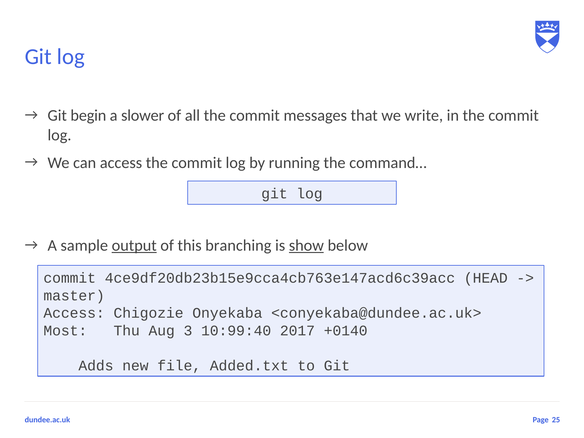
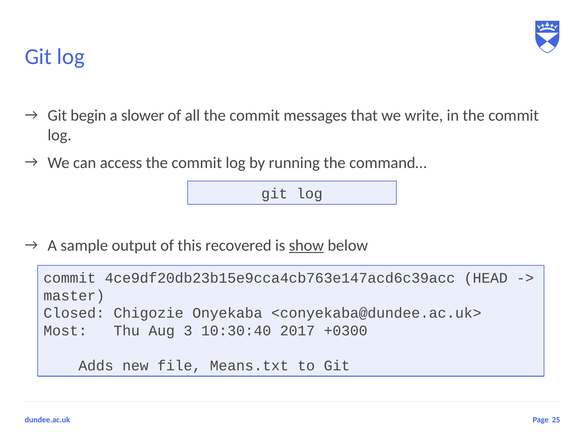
output underline: present -> none (134, 246)
branching: branching -> recovered (238, 246)
Access: Access -> Closed (74, 313)
10:99:40: 10:99:40 -> 10:30:40 (236, 331)
+0140: +0140 -> +0300 (346, 331)
Added.txt: Added.txt -> Means.txt (249, 366)
